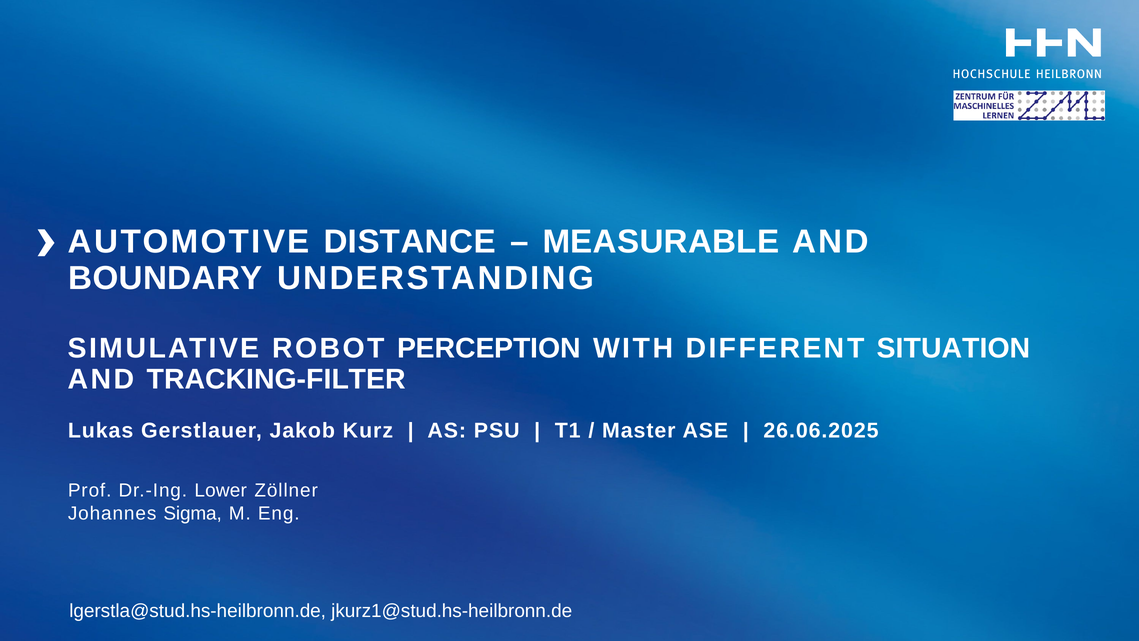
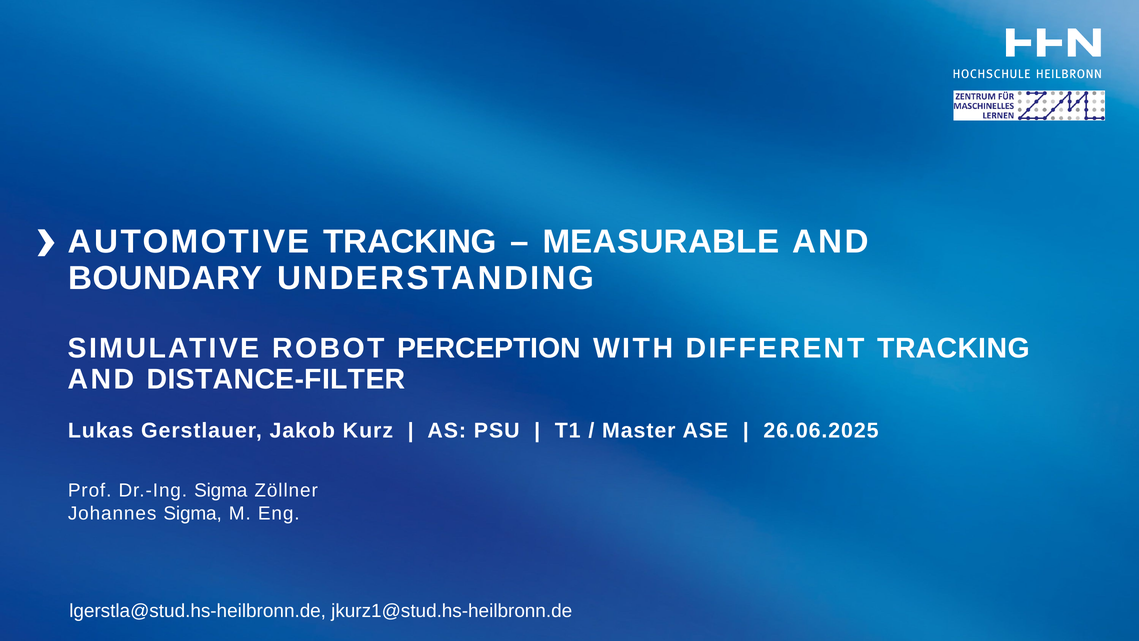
AUTOMOTIVE DISTANCE: DISTANCE -> TRACKING (410, 242)
DIFFERENT SITUATION: SITUATION -> TRACKING (954, 348)
TRACKING-FILTER: TRACKING-FILTER -> DISTANCE-FILTER (276, 379)
Dr.-Ing Lower: Lower -> Sigma (221, 490)
